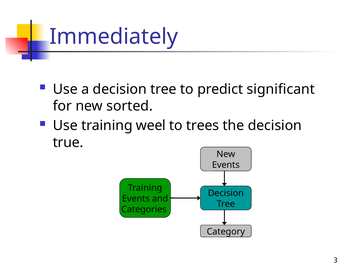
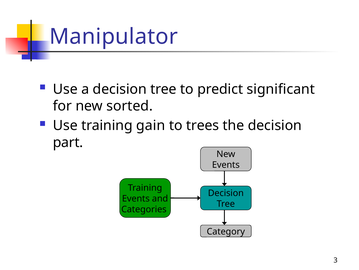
Immediately: Immediately -> Manipulator (114, 37)
weel: weel -> gain (151, 125)
true: true -> part (68, 142)
